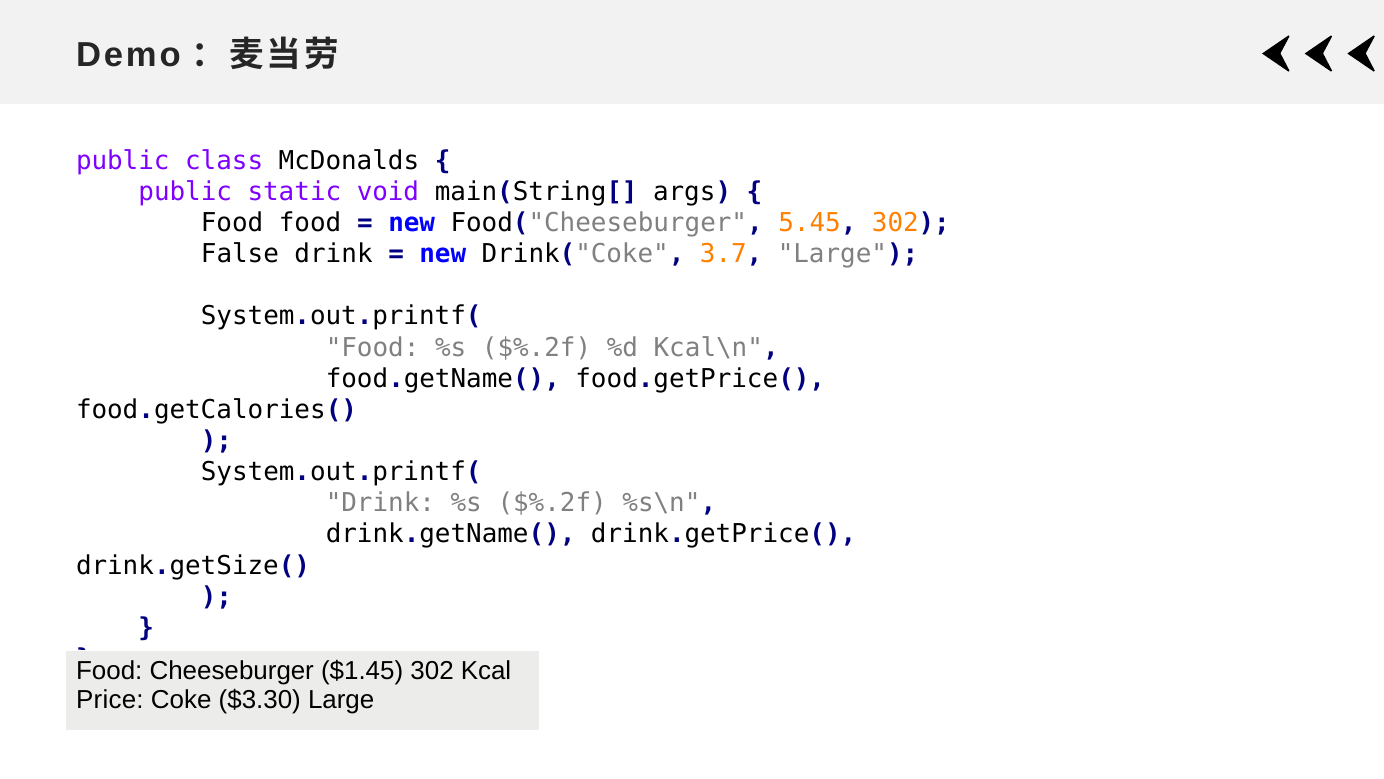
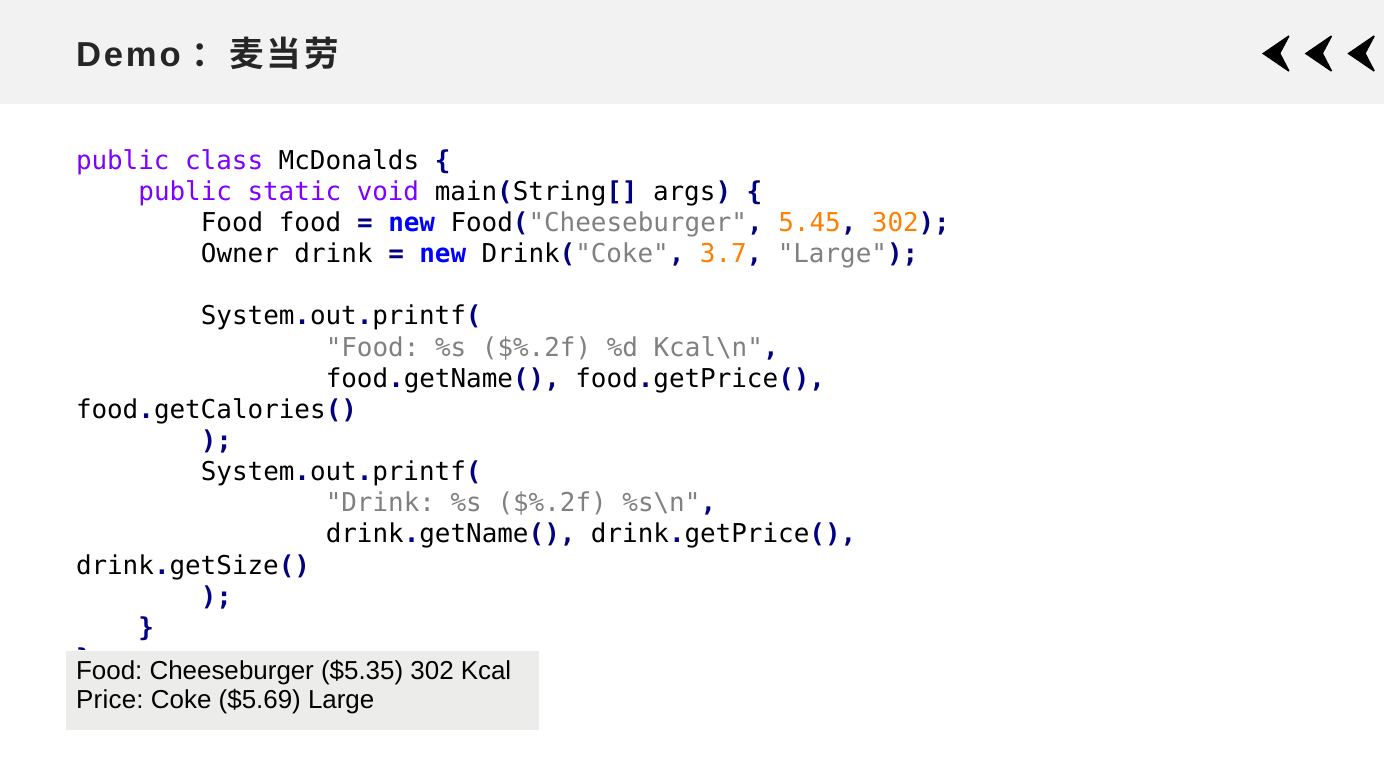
False: False -> Owner (240, 254)
$1.45: $1.45 -> $5.35 (362, 671)
$3.30: $3.30 -> $5.69 (260, 700)
